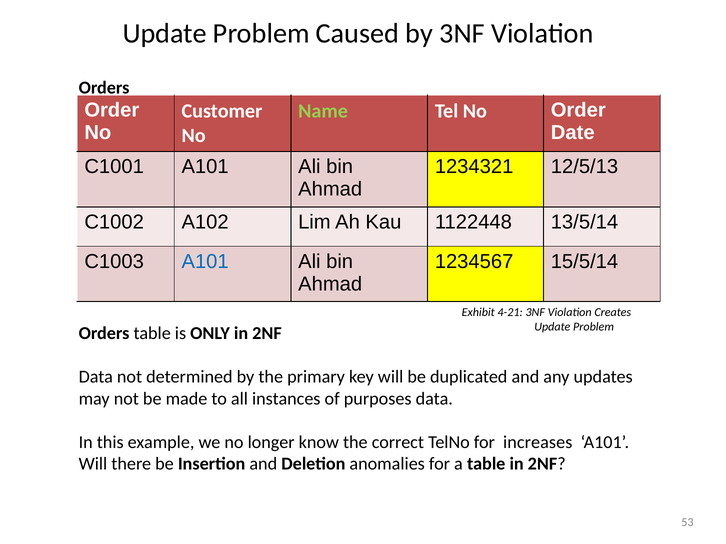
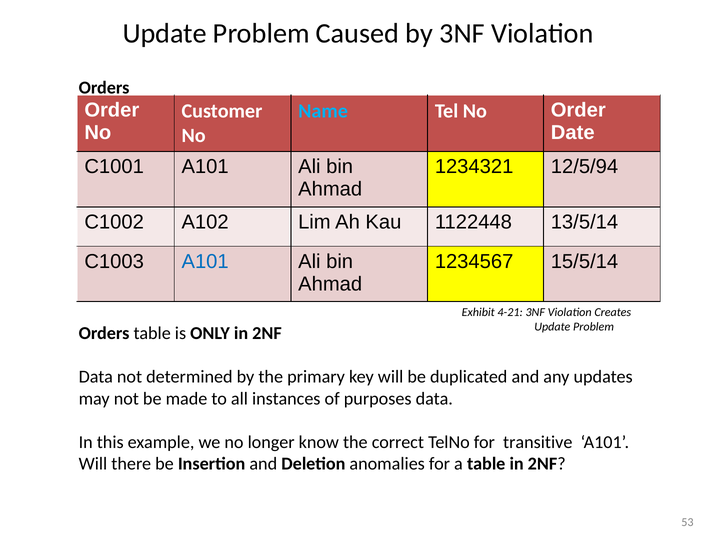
Name colour: light green -> light blue (323, 111)
12/5/13: 12/5/13 -> 12/5/94 (585, 167)
increases: increases -> transitive (538, 443)
